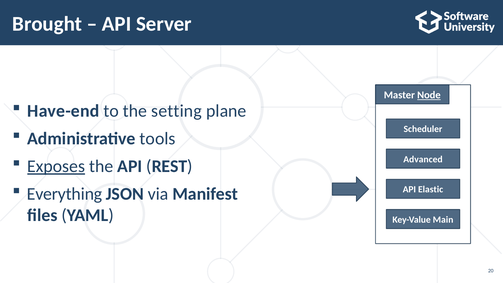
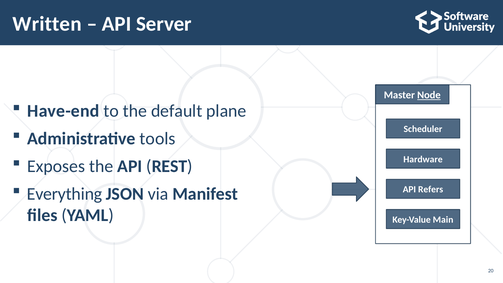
Brought: Brought -> Written (47, 24)
setting: setting -> default (177, 111)
Advanced: Advanced -> Hardware (423, 159)
Exposes underline: present -> none (56, 166)
Elastic: Elastic -> Refers (431, 189)
